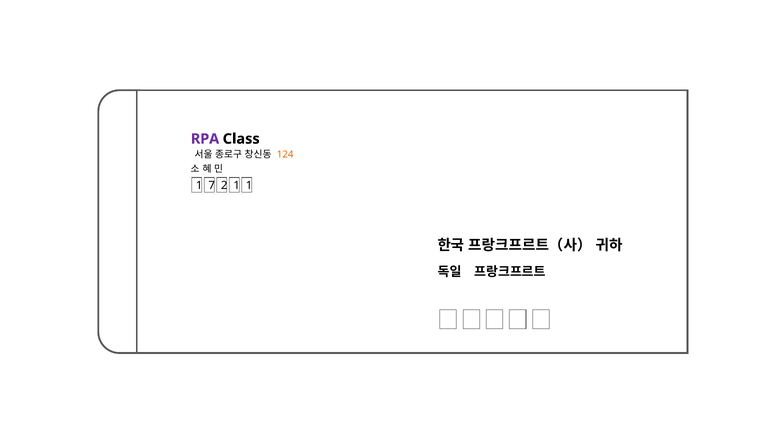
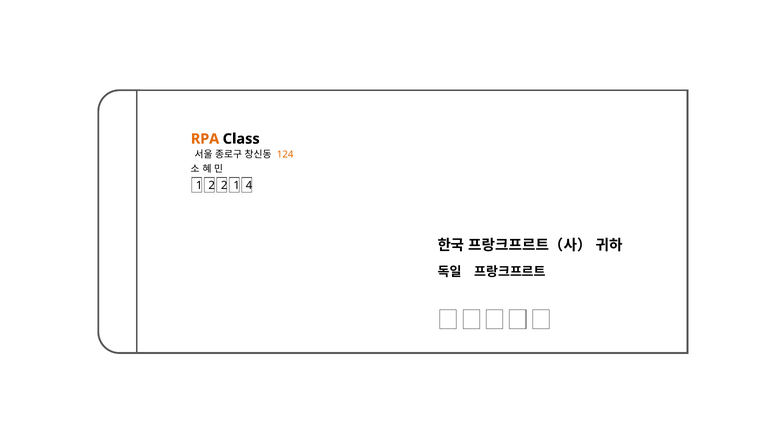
RPA colour: purple -> orange (205, 139)
1 7: 7 -> 2 (212, 186)
1 1: 1 -> 4 (249, 186)
